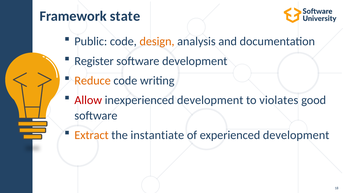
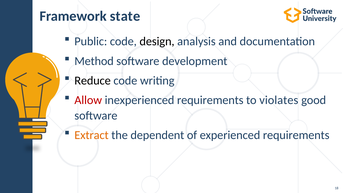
design colour: orange -> black (157, 41)
Register: Register -> Method (94, 61)
Reduce colour: orange -> black (93, 81)
inexperienced development: development -> requirements (210, 100)
instantiate: instantiate -> dependent (157, 135)
experienced development: development -> requirements (296, 135)
